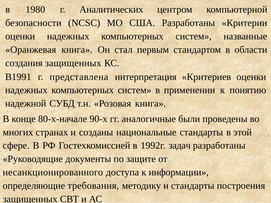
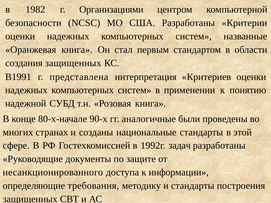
1980: 1980 -> 1982 (35, 10)
Аналитических: Аналитических -> Организациями (111, 10)
